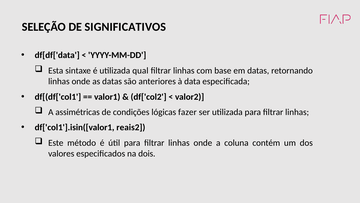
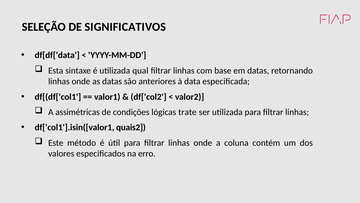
fazer: fazer -> trate (187, 112)
reais2: reais2 -> quais2 (131, 127)
dois: dois -> erro (147, 153)
